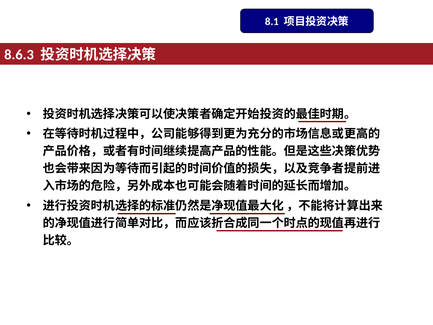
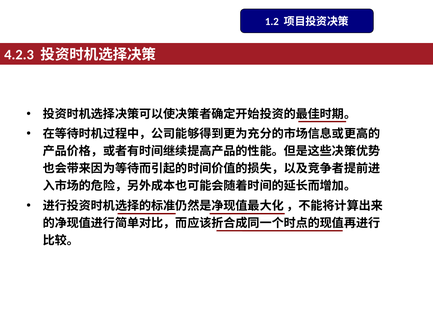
8.1: 8.1 -> 1.2 (272, 22)
8.6.3: 8.6.3 -> 4.2.3 (19, 55)
